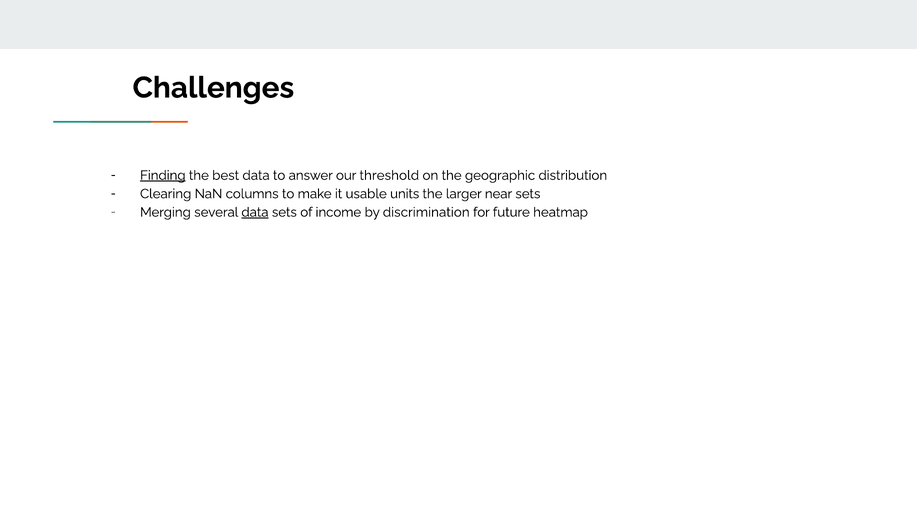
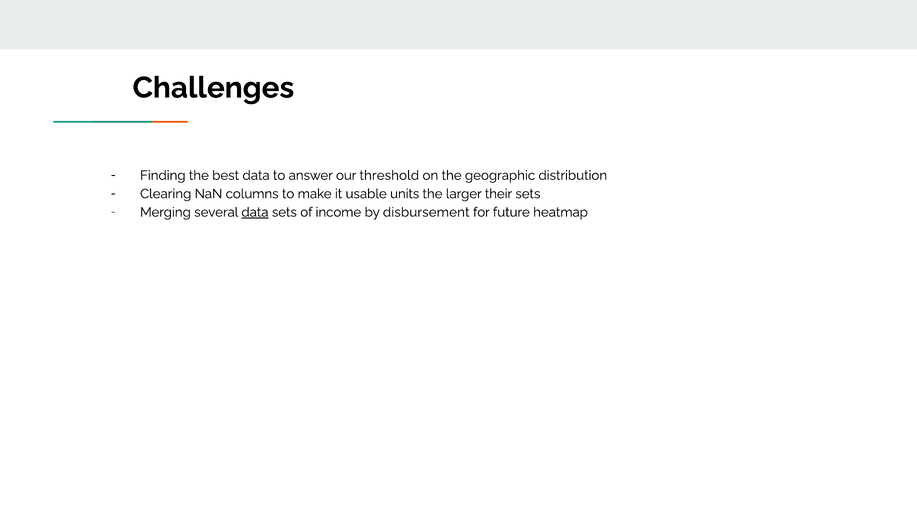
Finding underline: present -> none (163, 175)
near: near -> their (498, 194)
discrimination: discrimination -> disbursement (426, 212)
